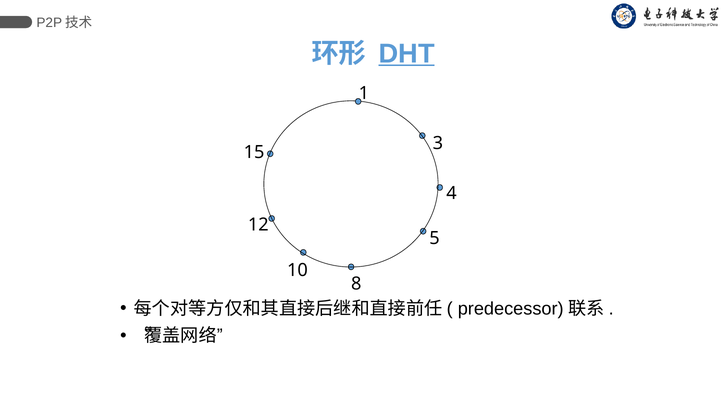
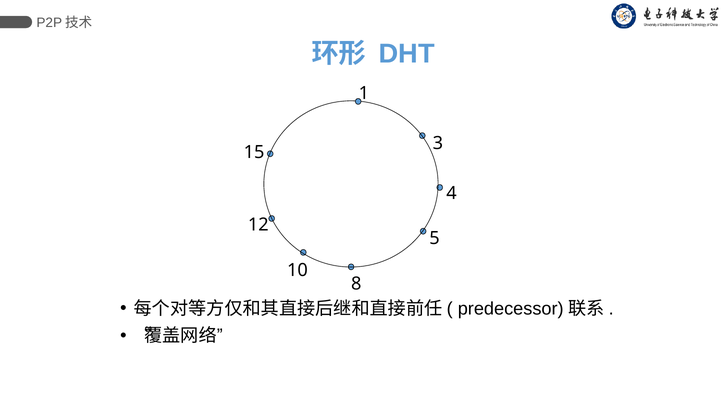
DHT underline: present -> none (407, 54)
